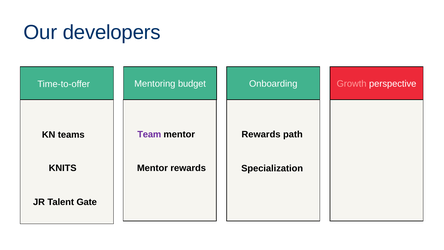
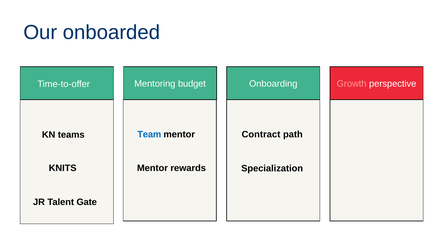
developers: developers -> onboarded (112, 33)
Team colour: purple -> blue (149, 134)
Rewards: Rewards -> Contract (261, 134)
